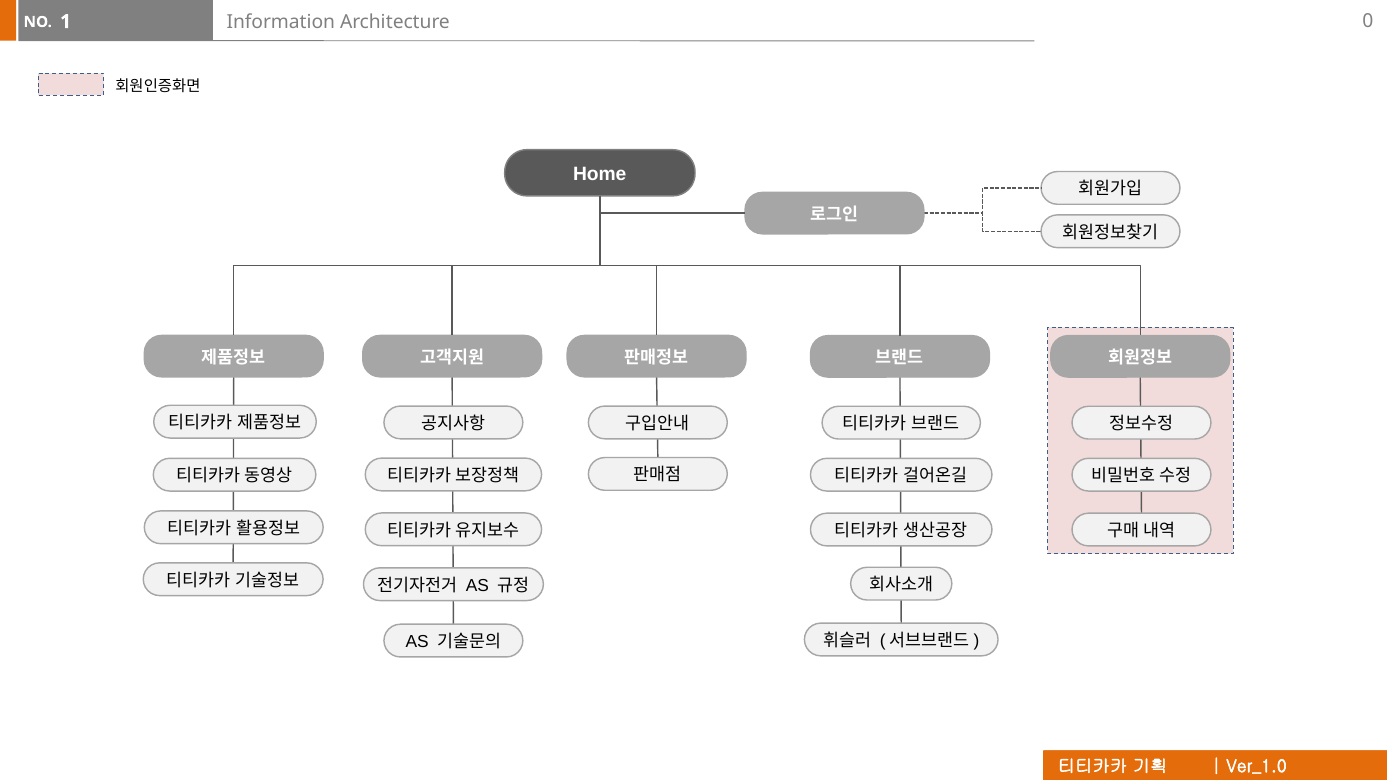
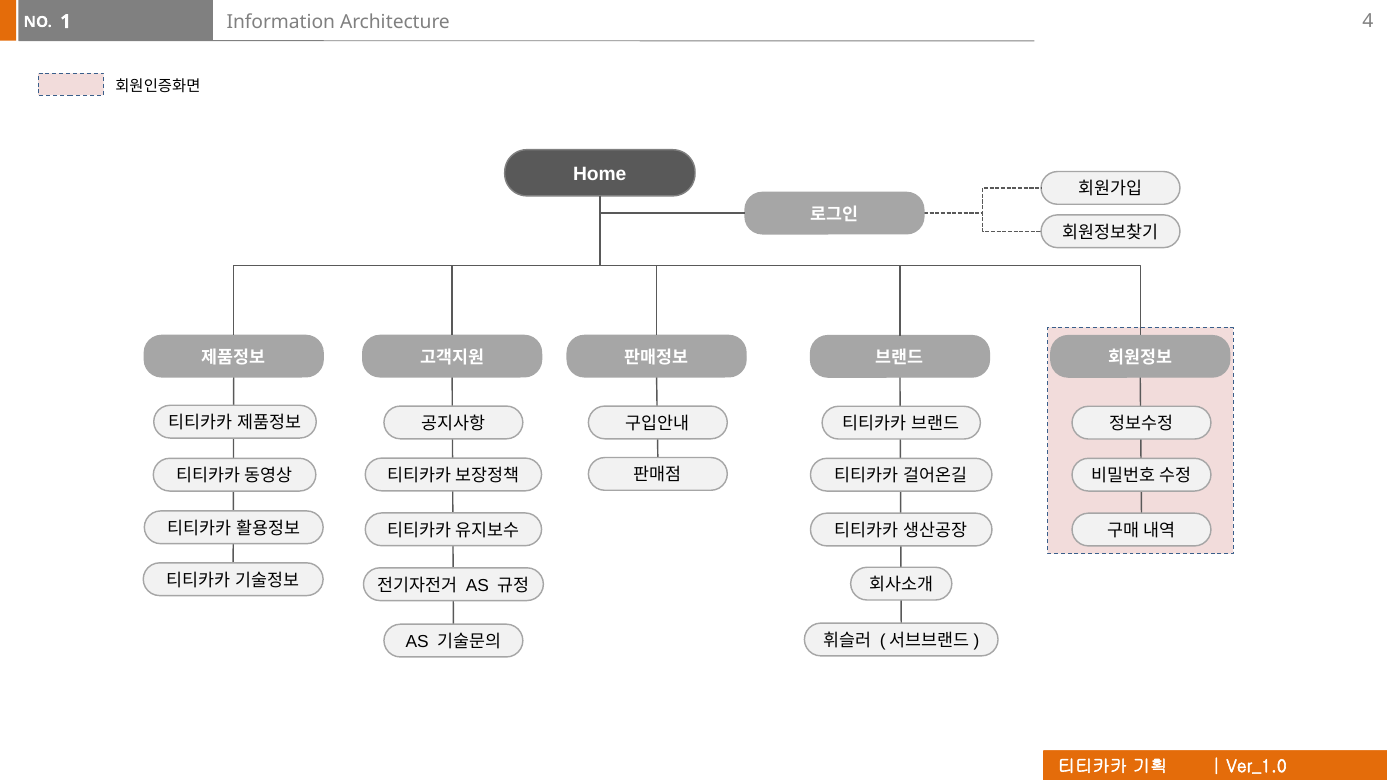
0: 0 -> 4 (1368, 21)
